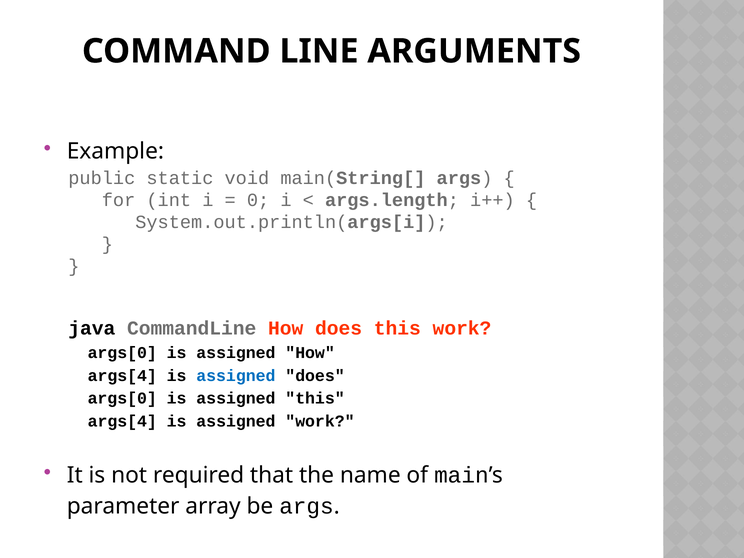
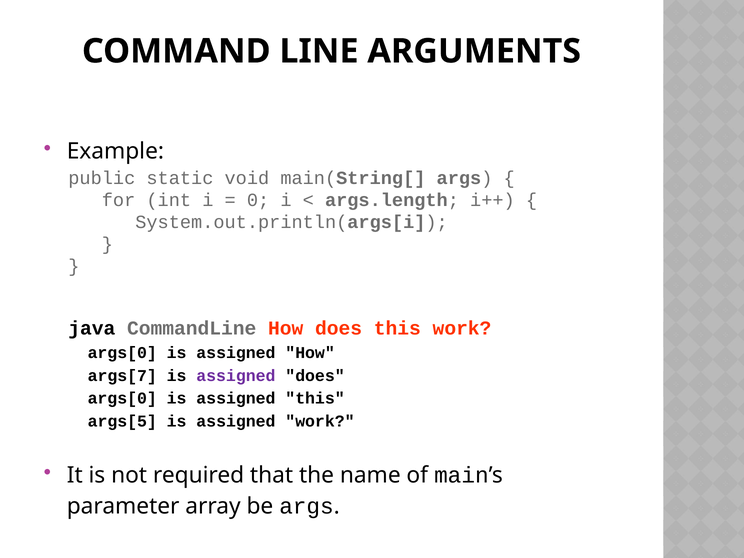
args[4: args[4 -> args[7 (122, 376)
assigned colour: blue -> purple (236, 376)
args[4: args[4 -> args[5 (122, 421)
